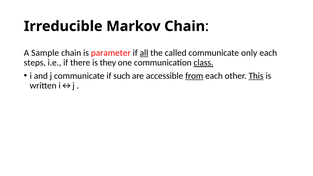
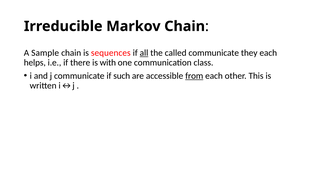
parameter: parameter -> sequences (111, 53)
only: only -> they (249, 53)
steps: steps -> helps (35, 63)
they: they -> with (108, 63)
class underline: present -> none (203, 63)
This underline: present -> none (256, 76)
